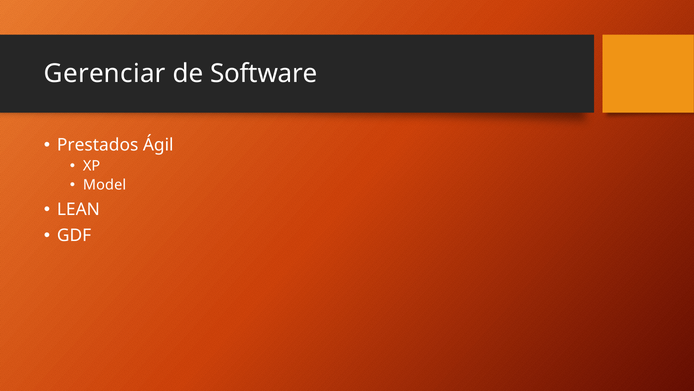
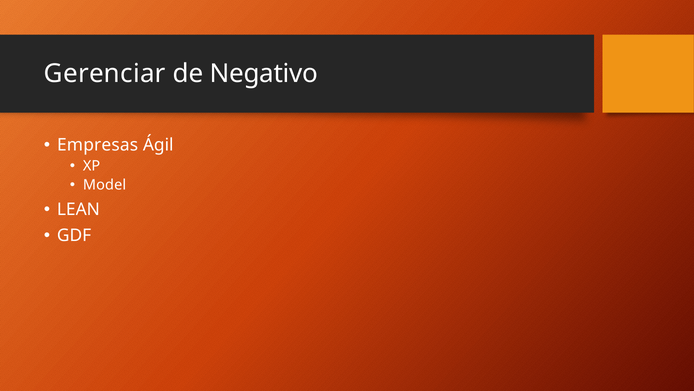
Software: Software -> Negativo (264, 73)
Prestados: Prestados -> Empresas (98, 145)
